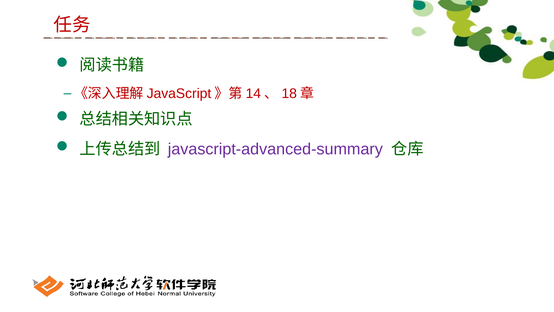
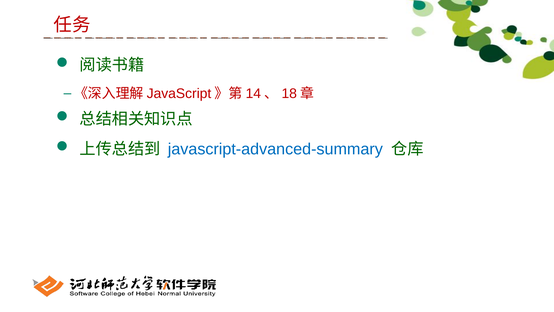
javascript-advanced-summary colour: purple -> blue (275, 149)
